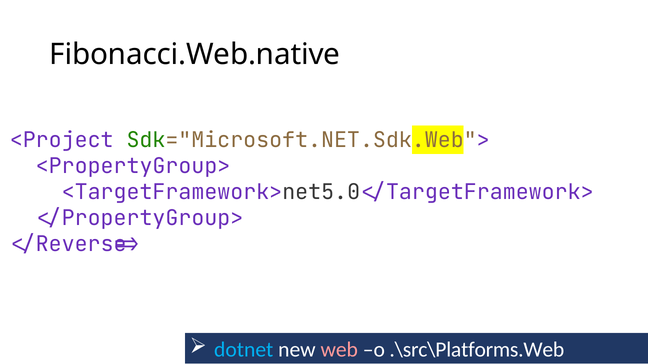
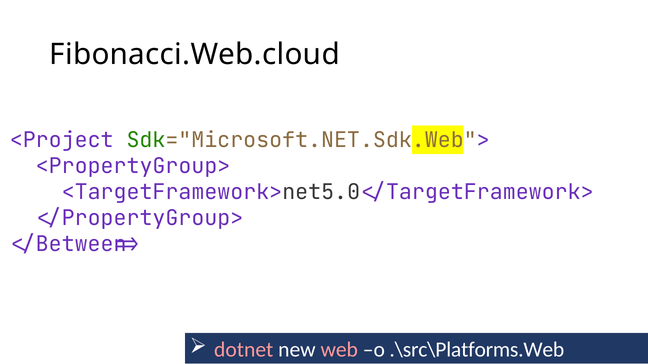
Fibonacci.Web.native: Fibonacci.Web.native -> Fibonacci.Web.cloud (195, 54)
</Reverse>: </Reverse> -> </Between> (75, 244)
dotnet colour: light blue -> pink (244, 350)
